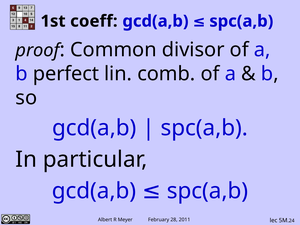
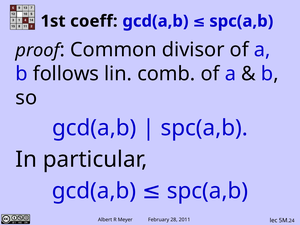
perfect: perfect -> follows (66, 74)
